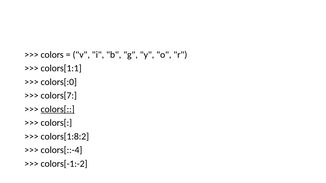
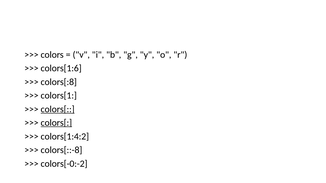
colors[1:1: colors[1:1 -> colors[1:6 (61, 68)
colors[:0: colors[:0 -> colors[:8 (59, 82)
colors[7: colors[7 -> colors[1 (59, 96)
colors[ underline: none -> present (56, 123)
colors[1:8:2: colors[1:8:2 -> colors[1:4:2 (65, 137)
colors[::-4: colors[::-4 -> colors[::-8 (61, 150)
colors[-1:-2: colors[-1:-2 -> colors[-0:-2 (64, 164)
